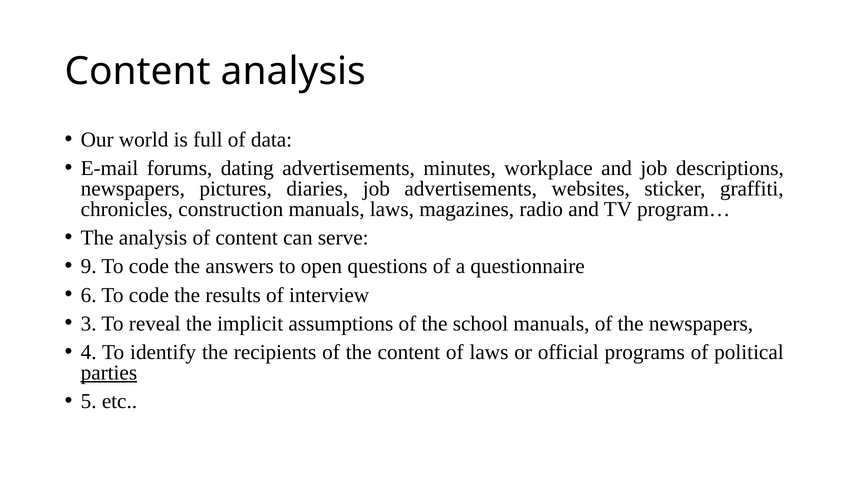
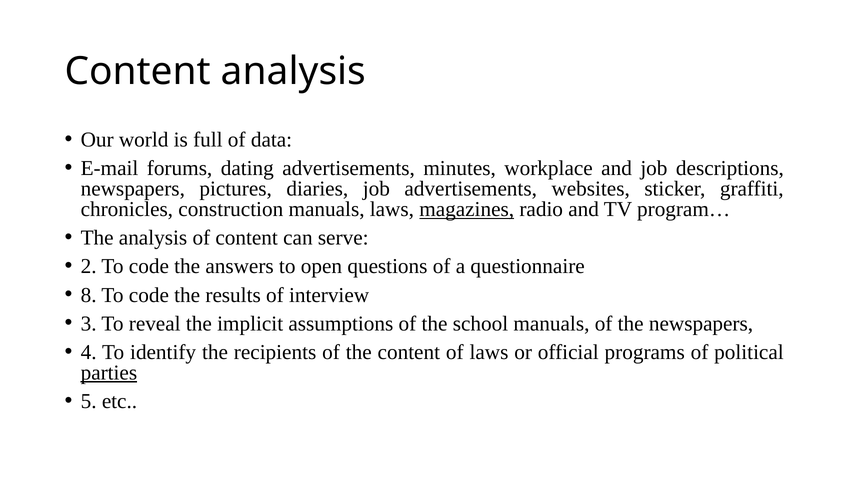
magazines underline: none -> present (467, 210)
9: 9 -> 2 (89, 267)
6: 6 -> 8 (89, 295)
